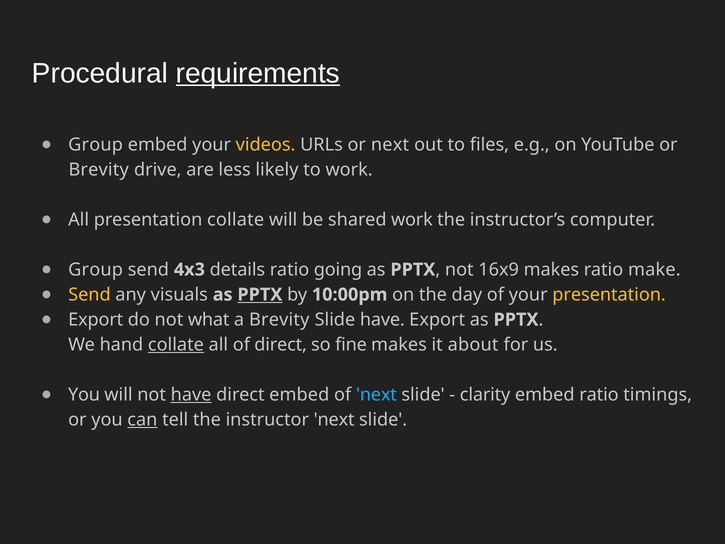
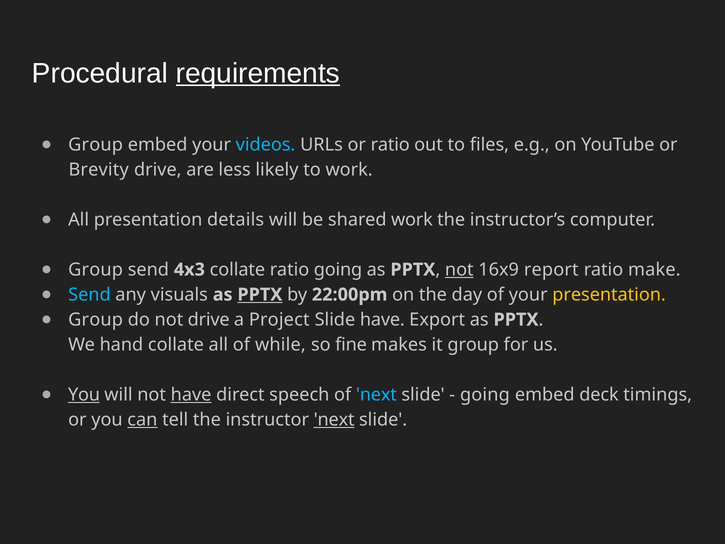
videos colour: yellow -> light blue (266, 144)
or next: next -> ratio (390, 144)
presentation collate: collate -> details (236, 219)
4x3 details: details -> collate (237, 269)
not underline: none -> present (459, 269)
16x9 makes: makes -> report (551, 269)
Send colour: yellow -> light blue (89, 294)
10:00pm: 10:00pm -> 22:00pm (350, 294)
Export: Export -> Group (96, 319)
not what: what -> drive (209, 319)
a Brevity: Brevity -> Project (279, 319)
collate underline: present -> none (176, 345)
of direct: direct -> while (280, 345)
it about: about -> group (473, 345)
You underline: none -> present (84, 395)
direct embed: embed -> speech (299, 395)
clarity: clarity -> going (485, 395)
embed ratio: ratio -> deck (599, 395)
next underline: none -> present (334, 420)
